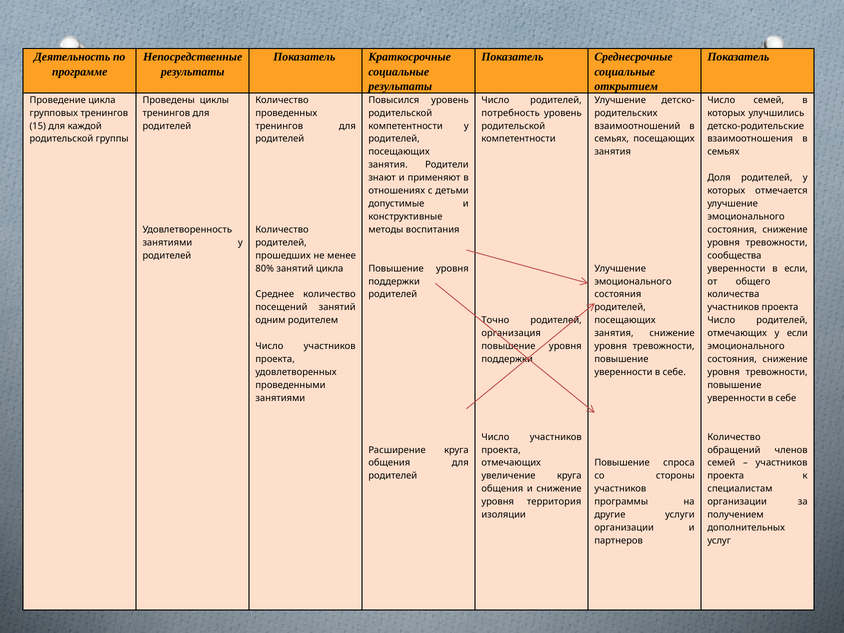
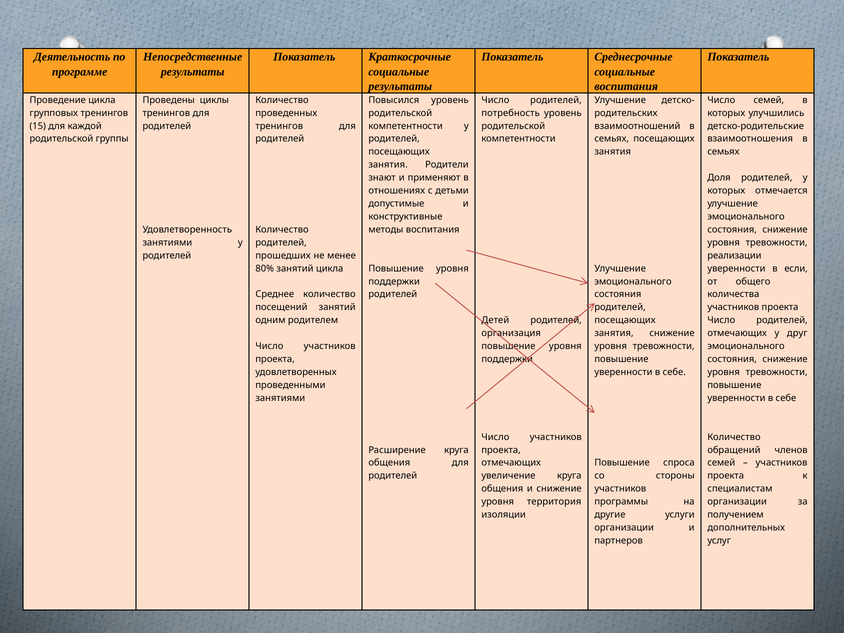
открытием: открытием -> воспитания (626, 87)
сообщества: сообщества -> реализации (734, 256)
Точно: Точно -> Детей (495, 320)
у если: если -> друг (797, 333)
